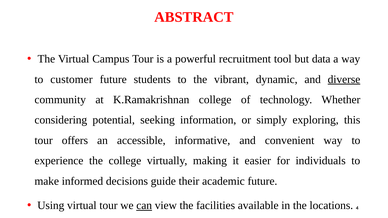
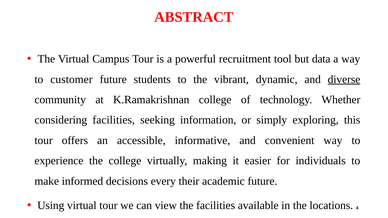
considering potential: potential -> facilities (114, 120)
guide: guide -> every (163, 181)
can underline: present -> none (144, 206)
